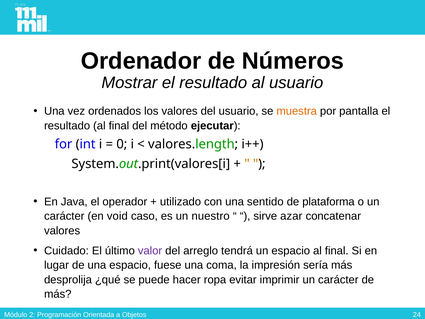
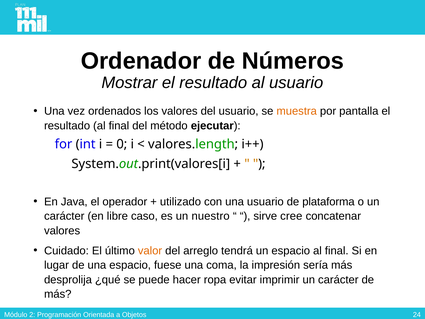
una sentido: sentido -> usuario (265, 202)
void: void -> libre (117, 216)
azar: azar -> cree (291, 216)
valor colour: purple -> orange (150, 250)
